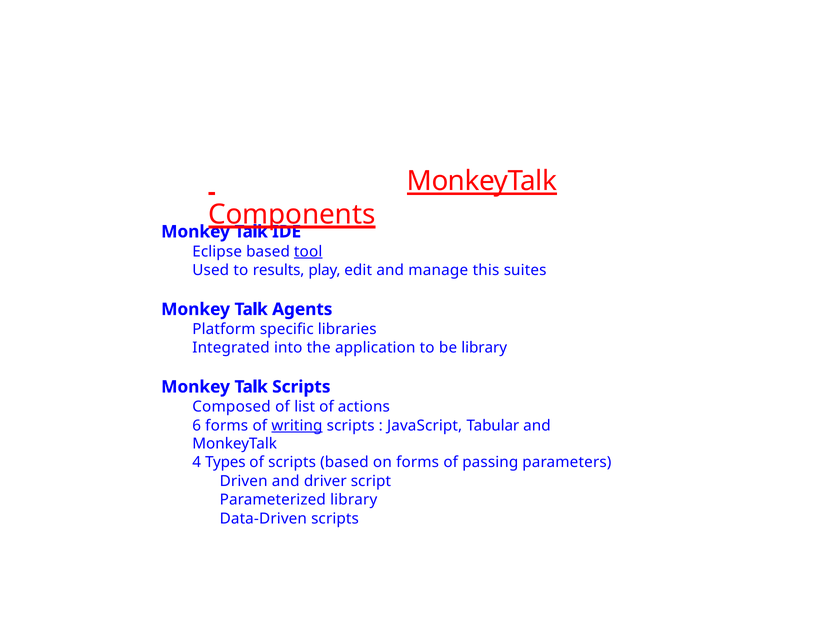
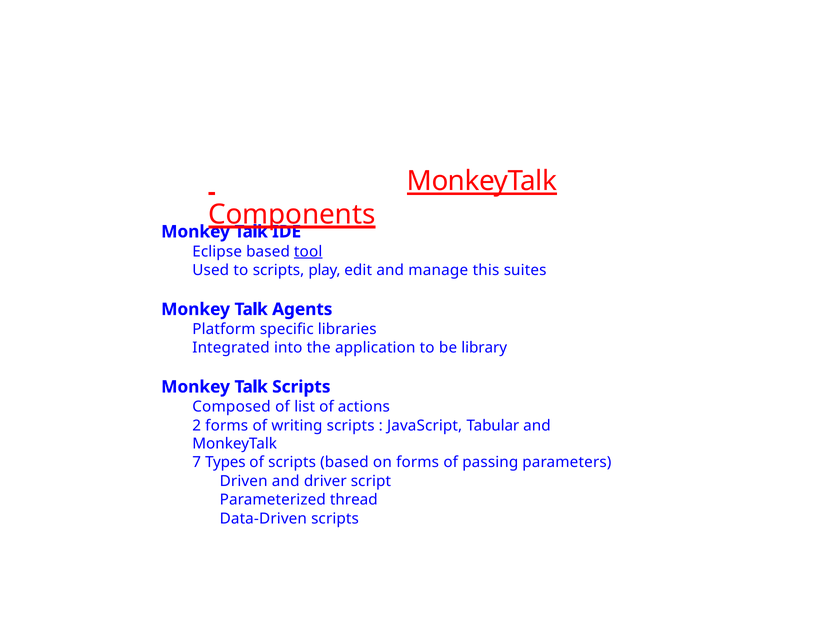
to results: results -> scripts (279, 271)
6: 6 -> 2 (197, 426)
writing underline: present -> none (297, 426)
4: 4 -> 7 (197, 463)
Parameterized library: library -> thread (354, 500)
